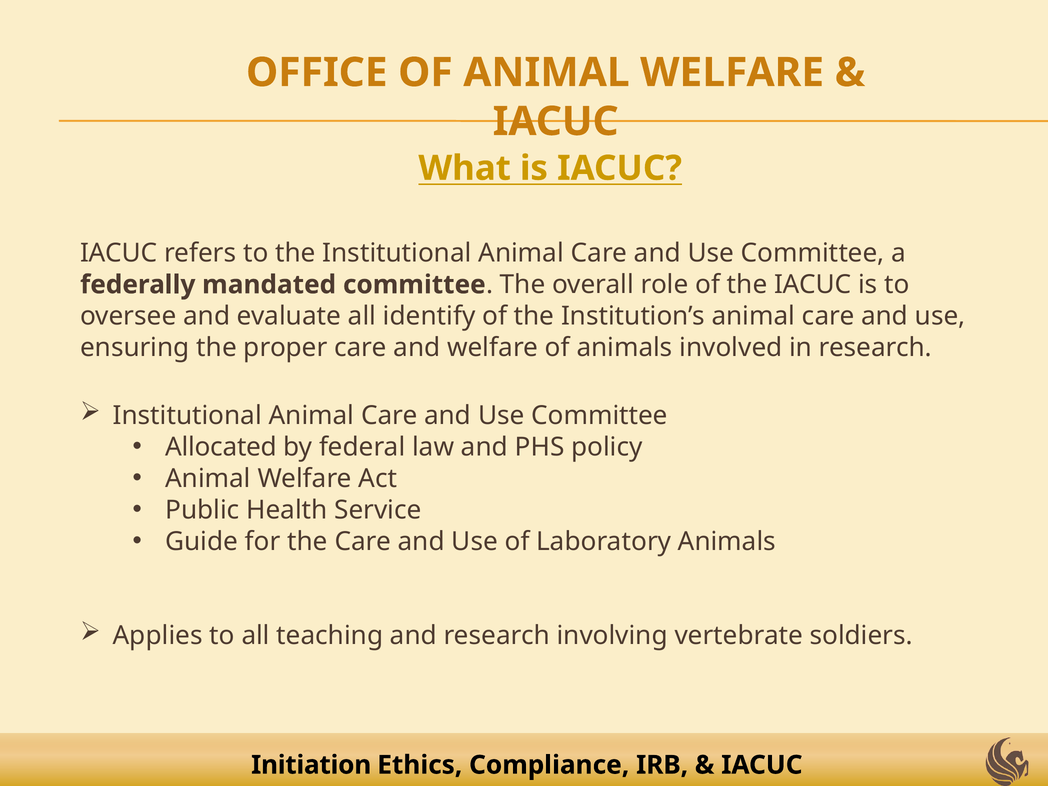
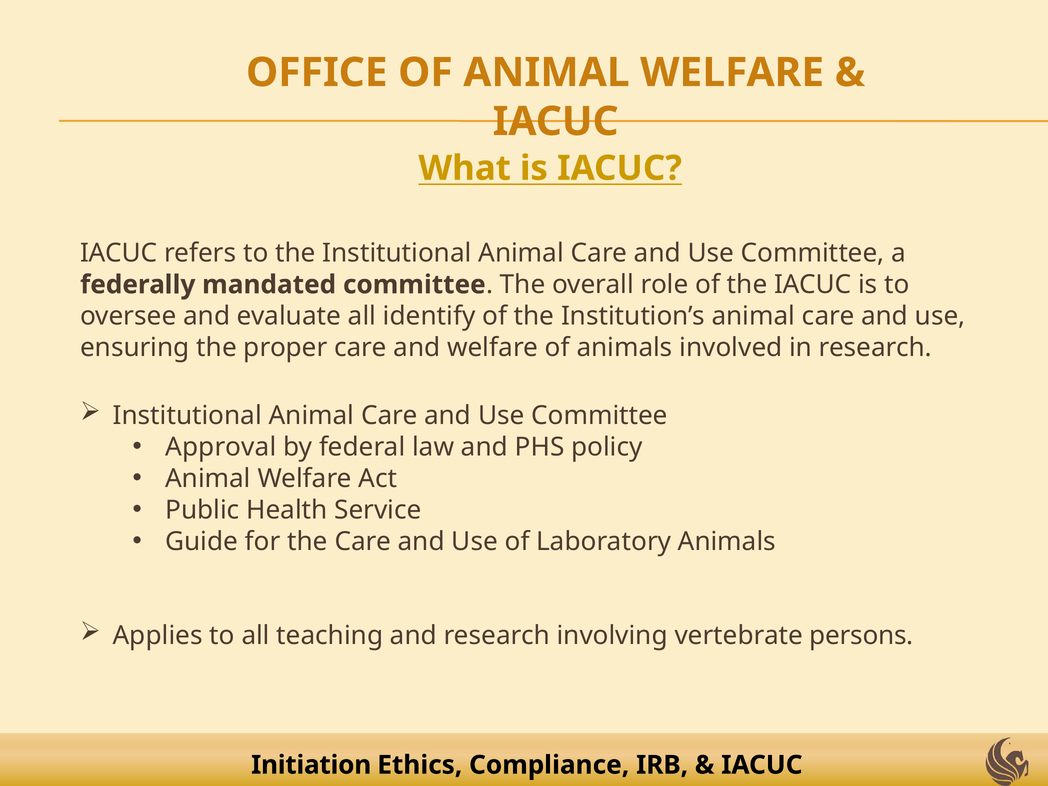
Allocated: Allocated -> Approval (221, 447)
soldiers: soldiers -> persons (861, 636)
